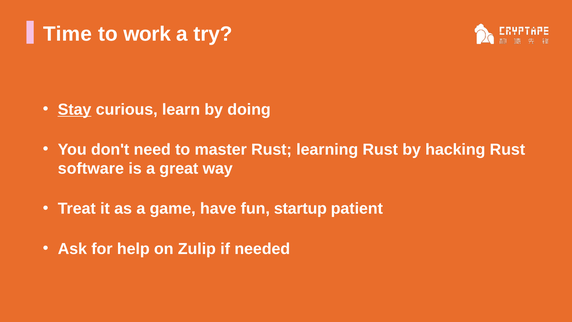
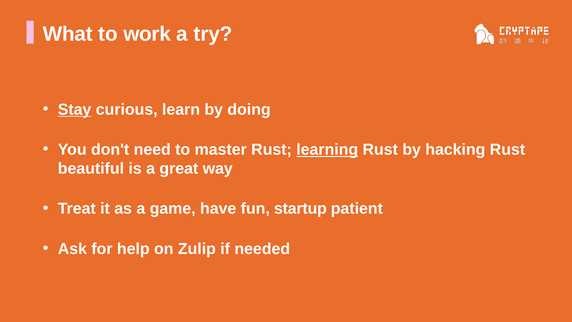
Time: Time -> What (68, 34)
learning underline: none -> present (327, 149)
software: software -> beautiful (91, 169)
